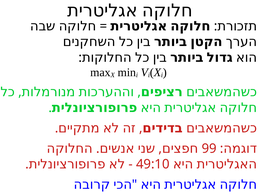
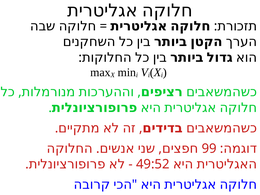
49:10: 49:10 -> 49:52 (153, 164)
